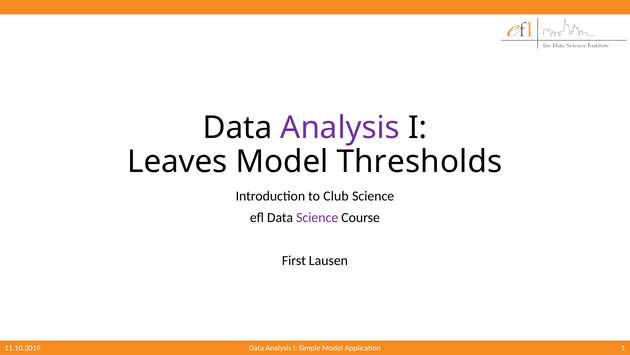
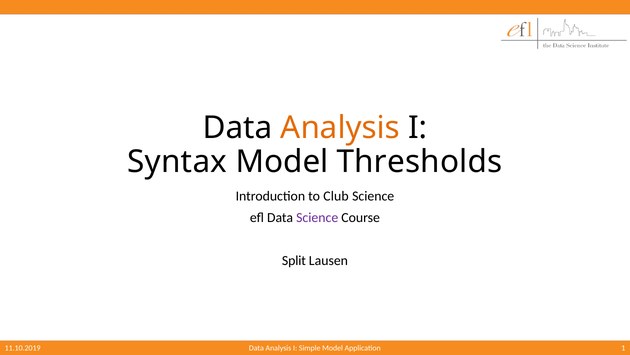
Analysis colour: purple -> orange (340, 128)
Leaves: Leaves -> Syntax (177, 162)
First: First -> Split (294, 260)
